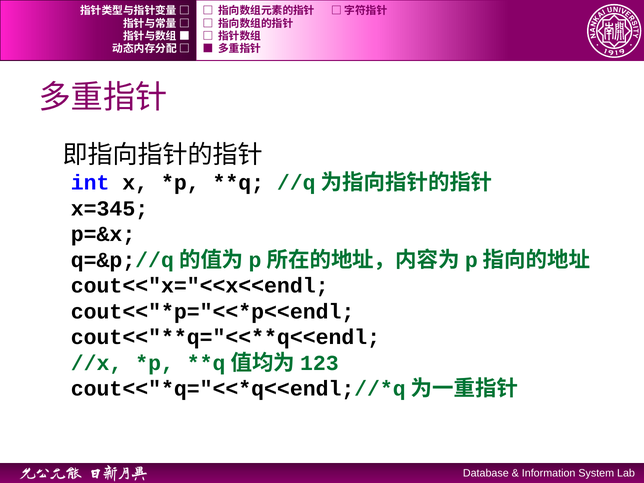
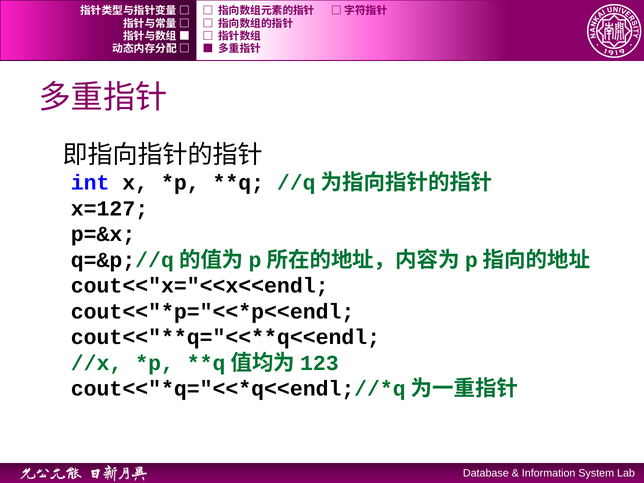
x=345: x=345 -> x=127 (109, 208)
